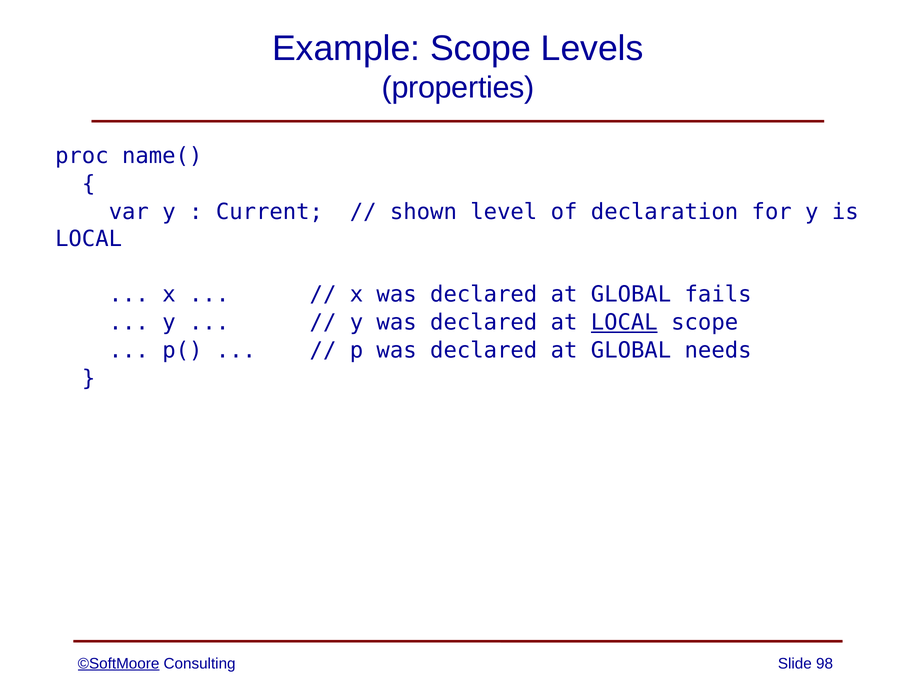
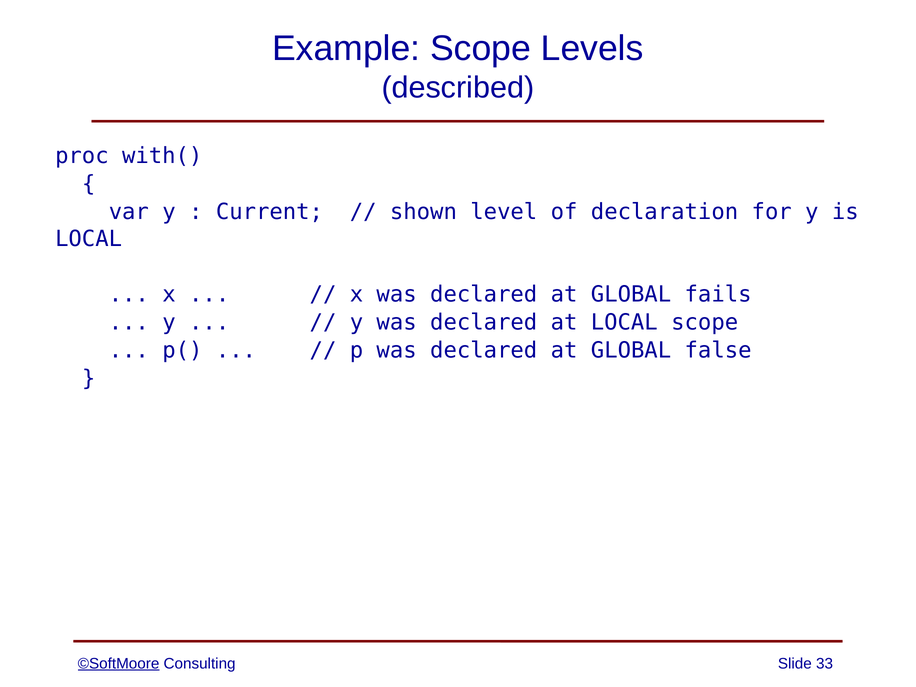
properties: properties -> described (458, 88)
name(: name( -> with( (162, 156)
LOCAL underline: present -> none (624, 323)
needs: needs -> false (718, 351)
98: 98 -> 33 (825, 664)
